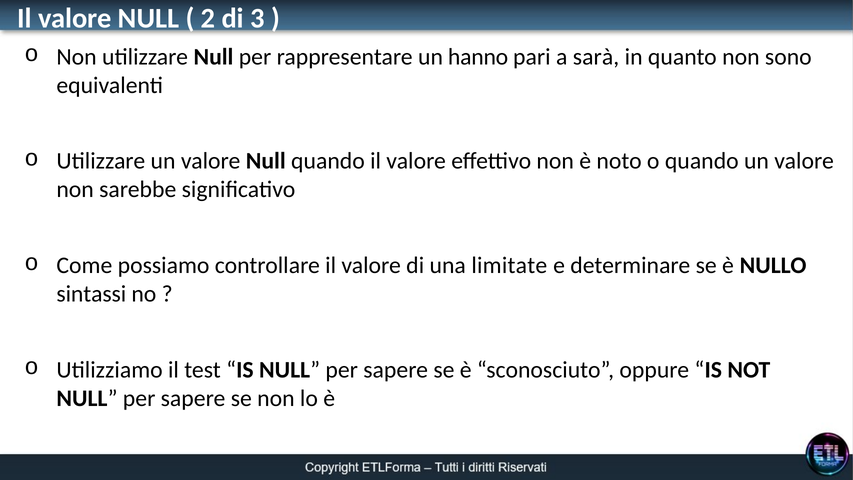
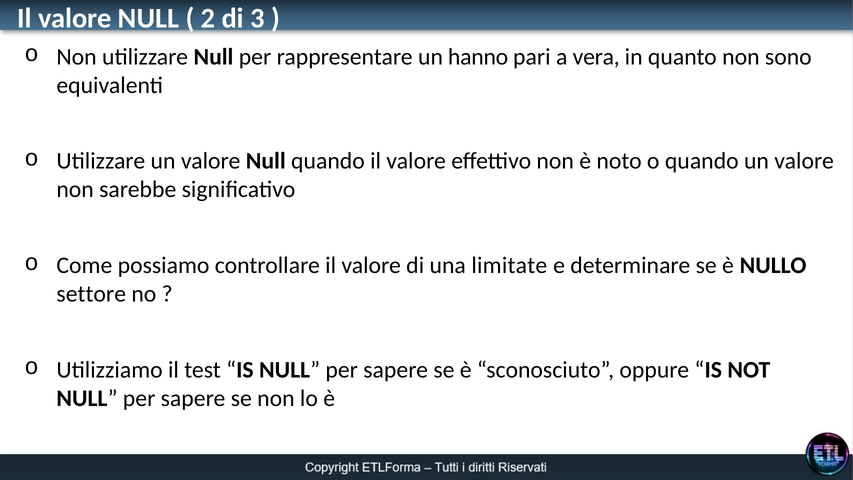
sarà: sarà -> vera (596, 57)
sintassi: sintassi -> settore (91, 294)
